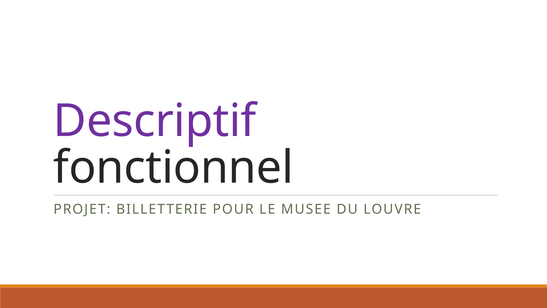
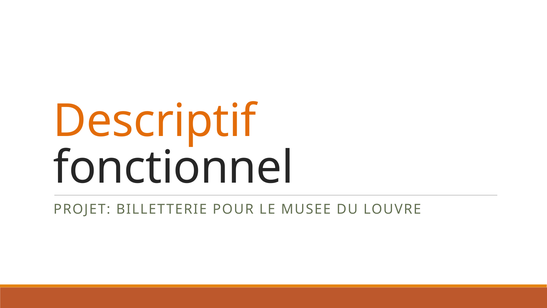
Descriptif colour: purple -> orange (155, 121)
